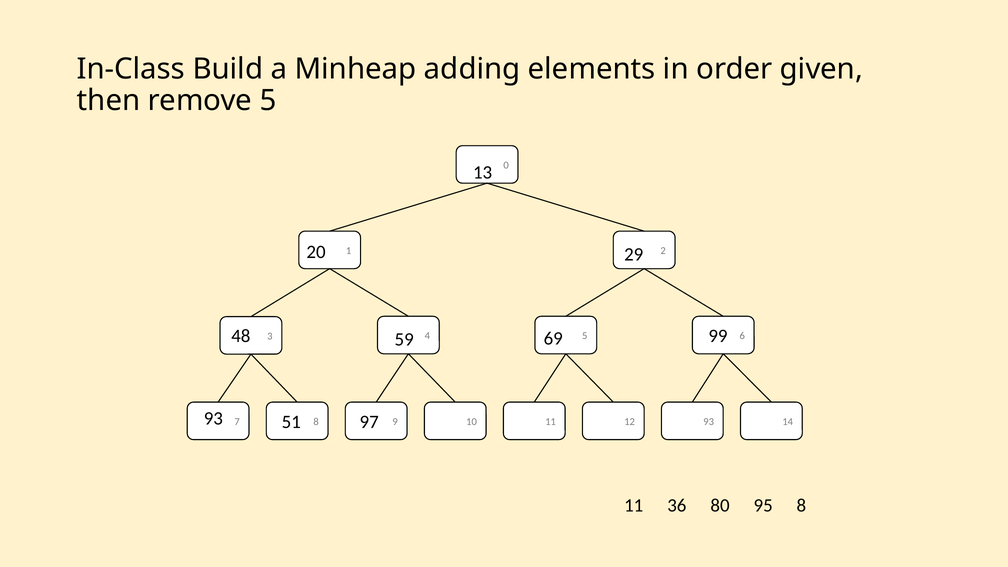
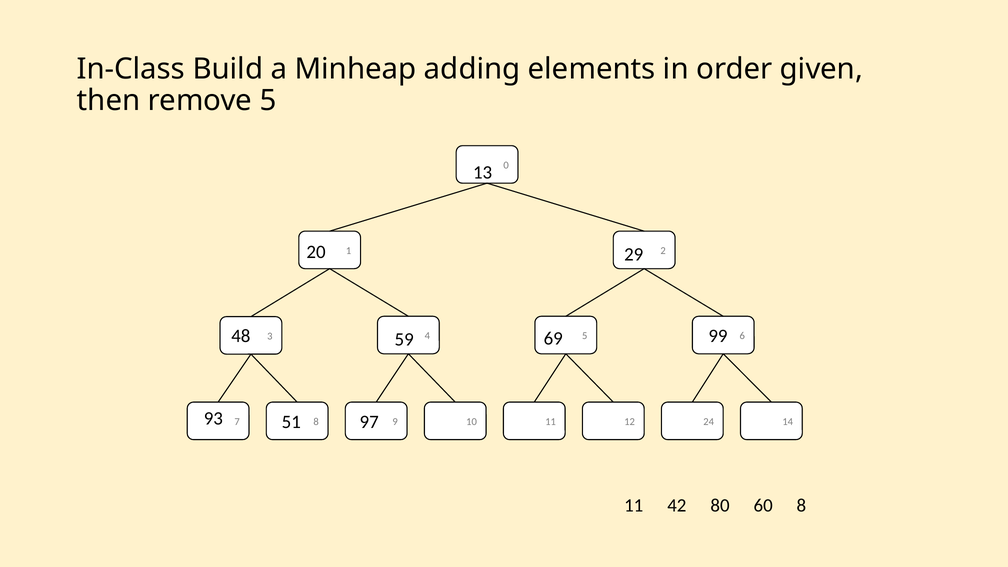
10 93: 93 -> 24 (709, 422)
36: 36 -> 42 (677, 506)
95: 95 -> 60 (763, 506)
